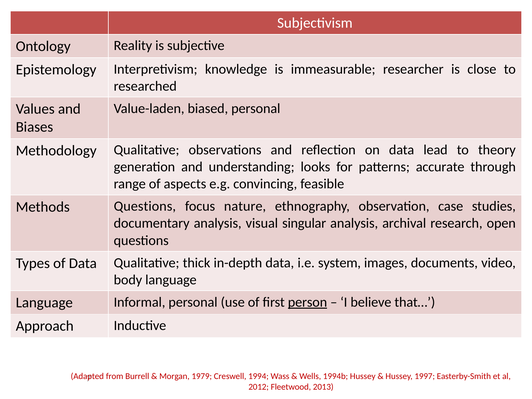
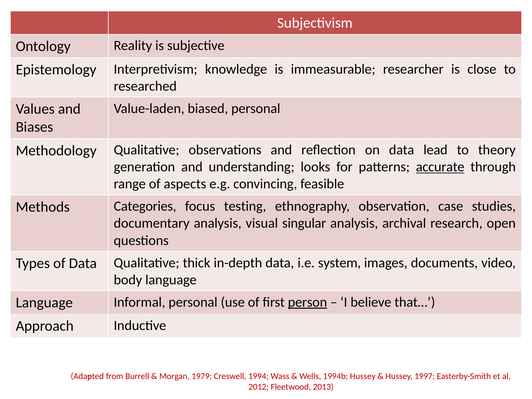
accurate underline: none -> present (440, 167)
Methods Questions: Questions -> Categories (145, 206)
nature: nature -> testing (245, 206)
